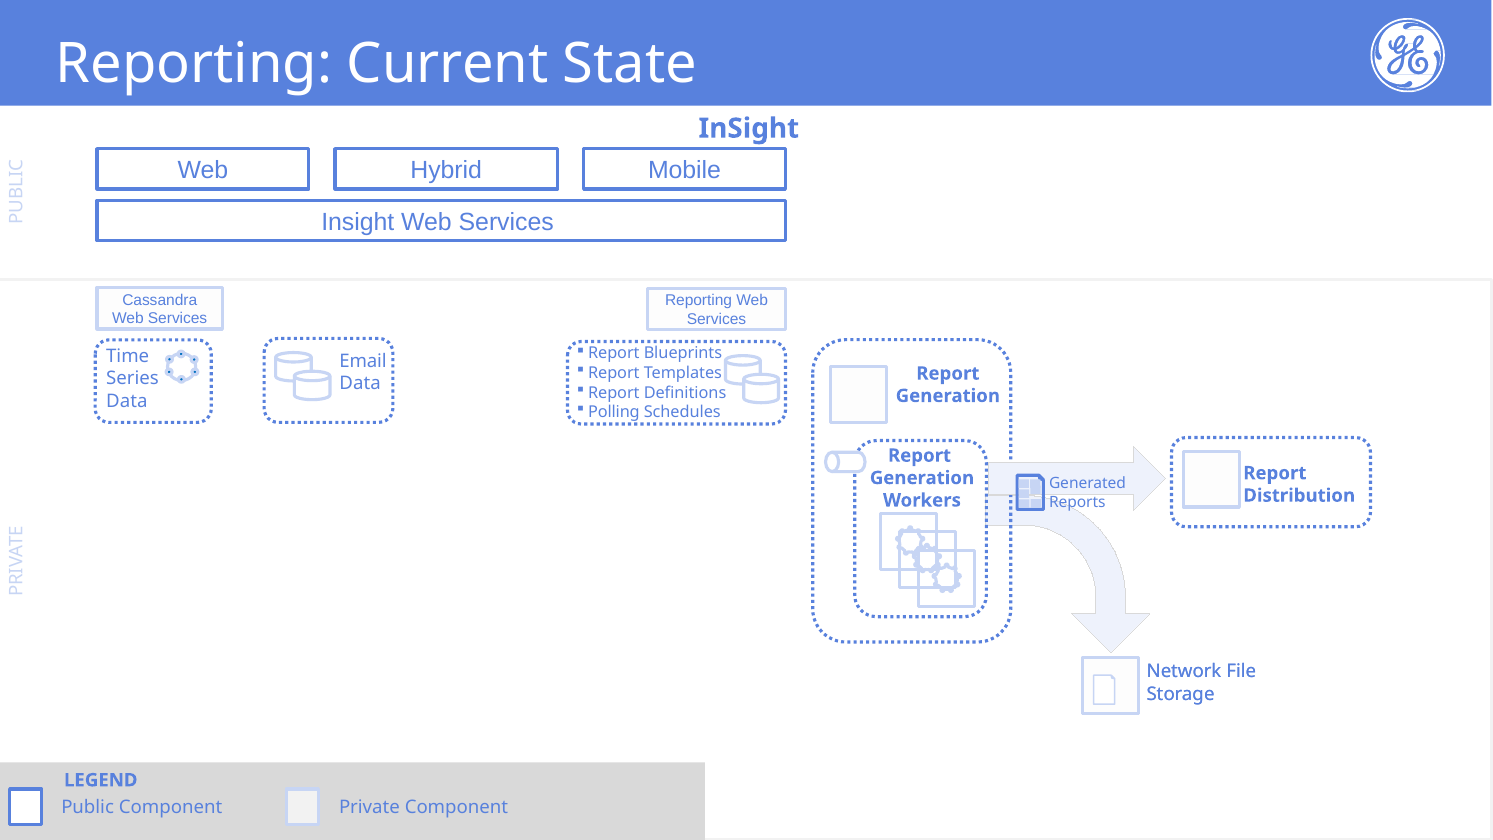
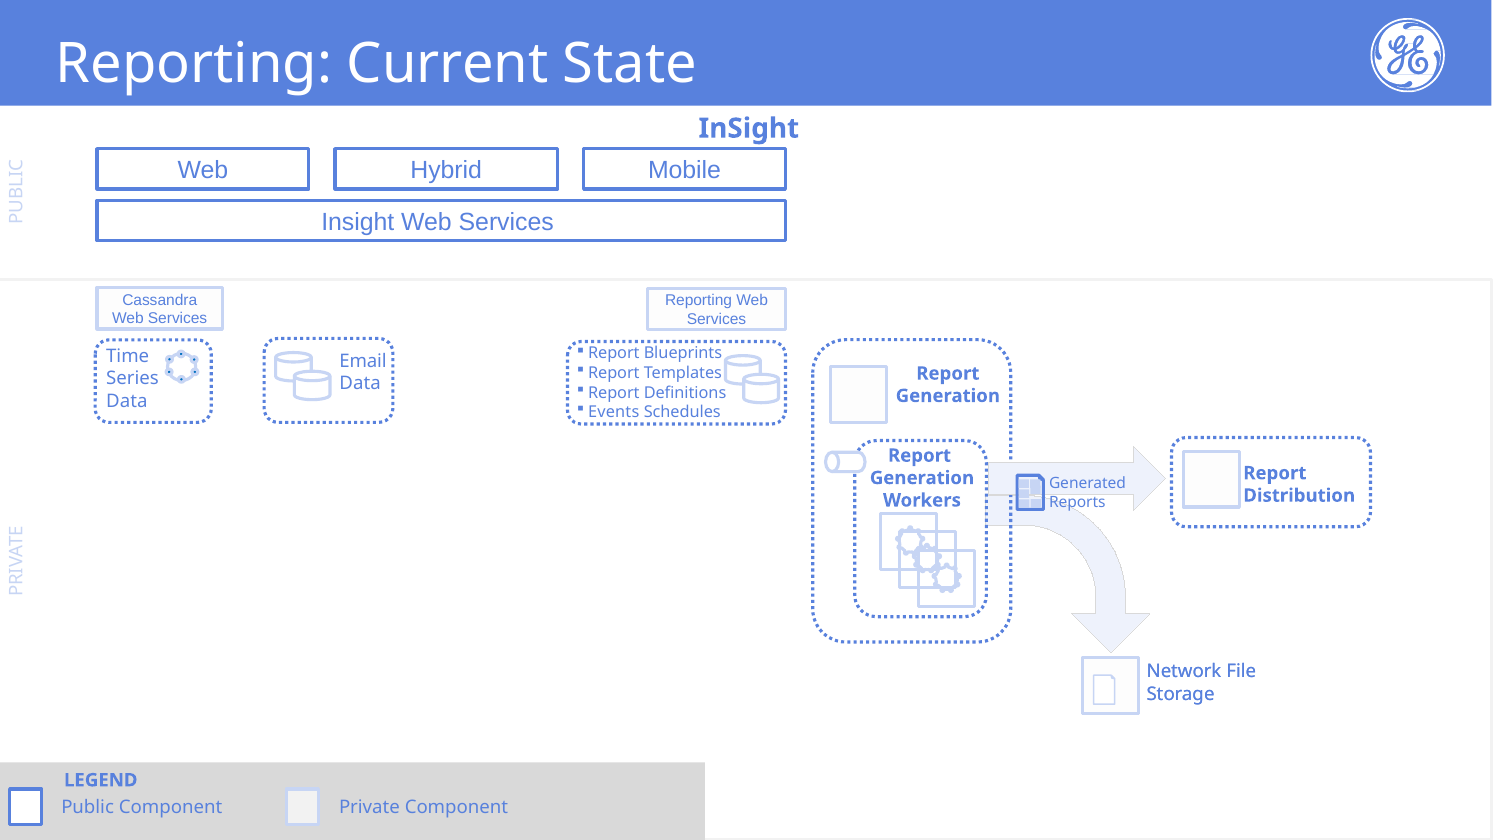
Polling: Polling -> Events (614, 412)
